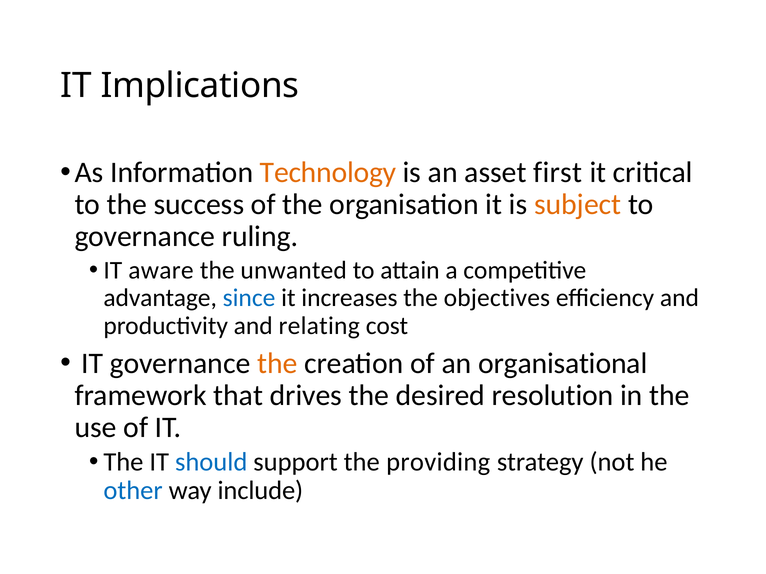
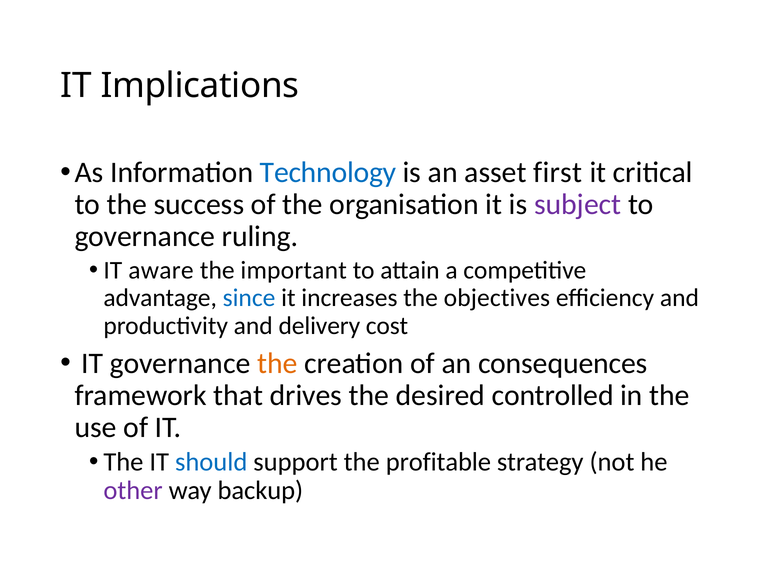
Technology colour: orange -> blue (328, 173)
subject colour: orange -> purple (578, 205)
unwanted: unwanted -> important (294, 271)
relating: relating -> delivery (319, 326)
organisational: organisational -> consequences (563, 364)
resolution: resolution -> controlled (553, 396)
providing: providing -> profitable (438, 462)
other colour: blue -> purple (133, 491)
include: include -> backup (260, 491)
